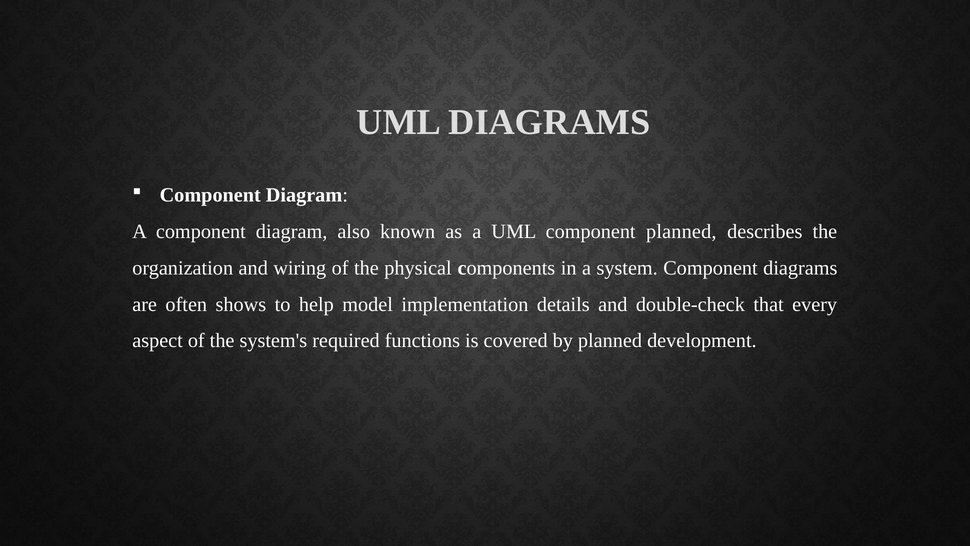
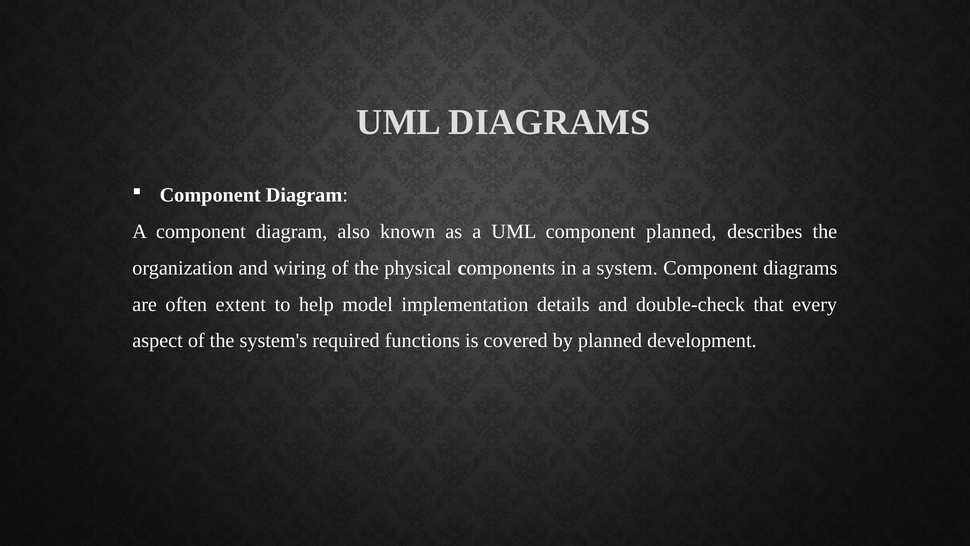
shows: shows -> extent (241, 304)
